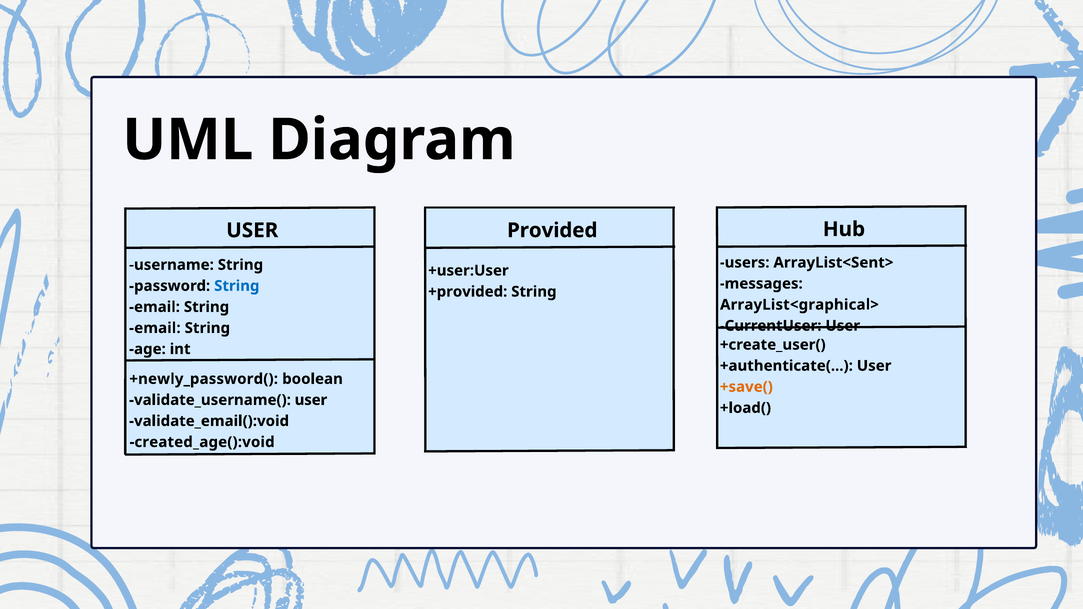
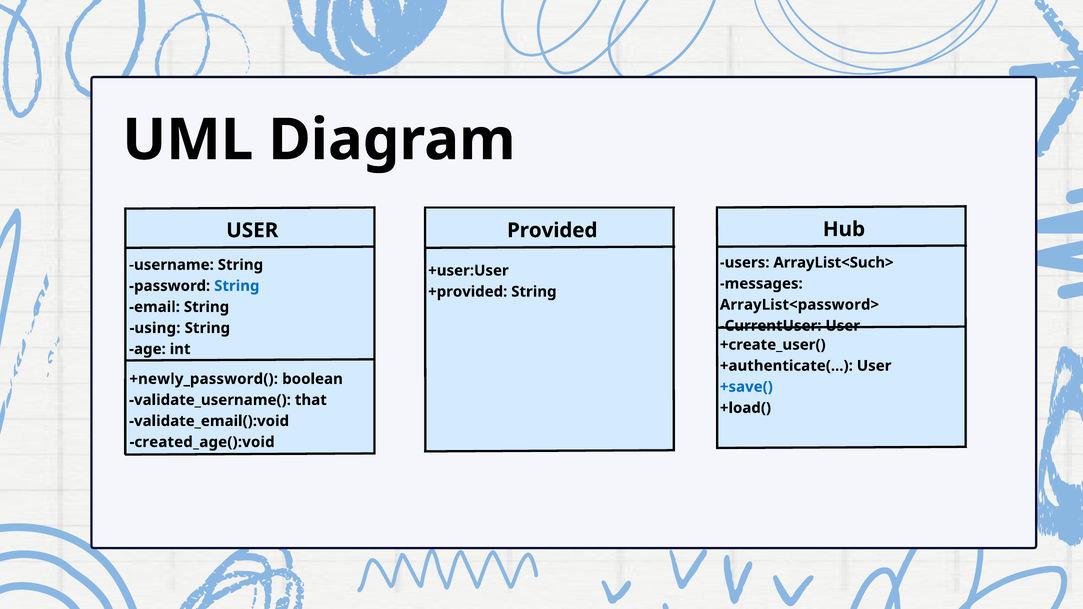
ArrayList<Sent>: ArrayList<Sent> -> ArrayList<Such> (834, 263)
ArrayList<graphical>: ArrayList<graphical> -> ArrayList<password> (800, 305)
email: email -> using (155, 328)
+save( colour: orange -> blue (746, 387)
validate_username( user: user -> that (311, 400)
